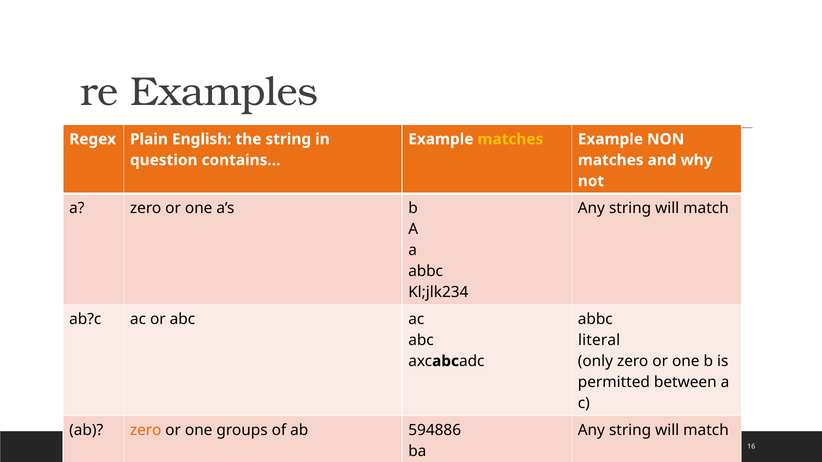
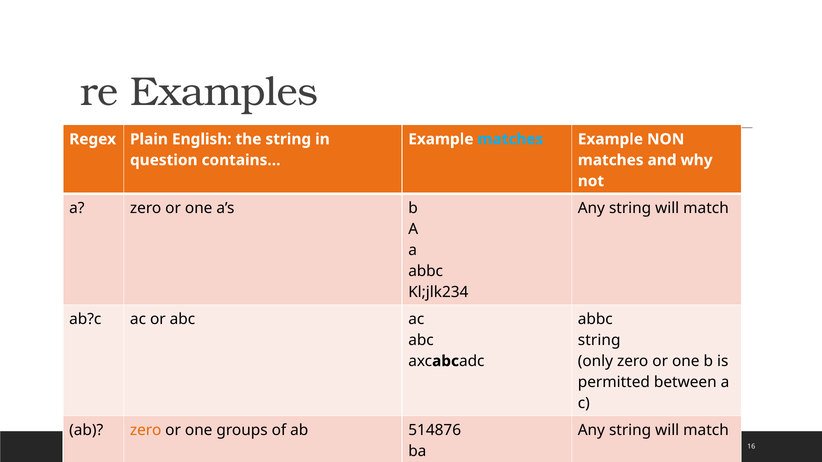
matches colour: yellow -> light blue (510, 139)
literal: literal -> string (599, 340)
594886: 594886 -> 514876 (435, 430)
